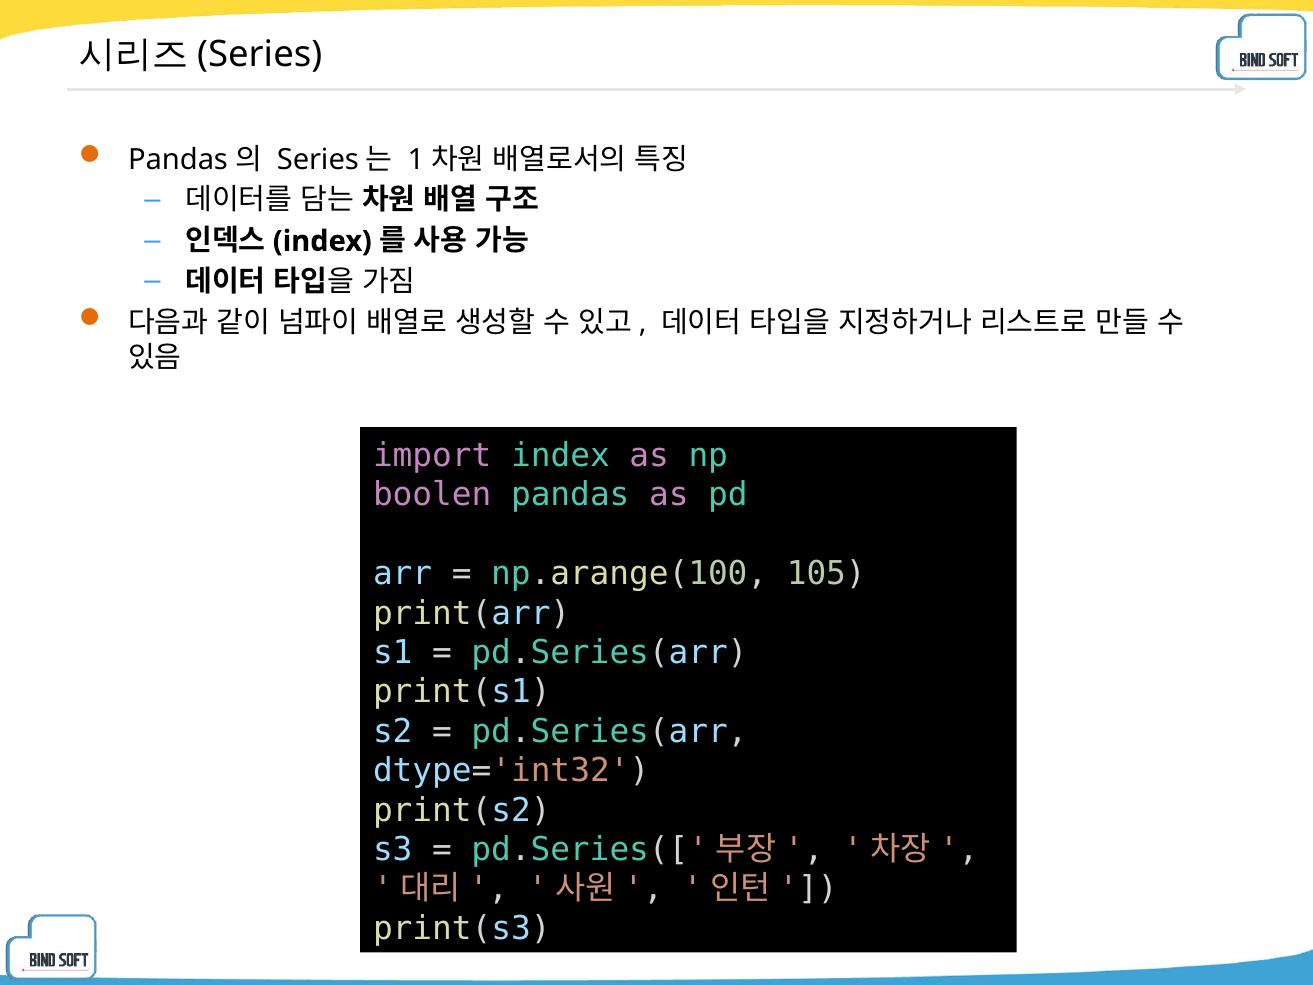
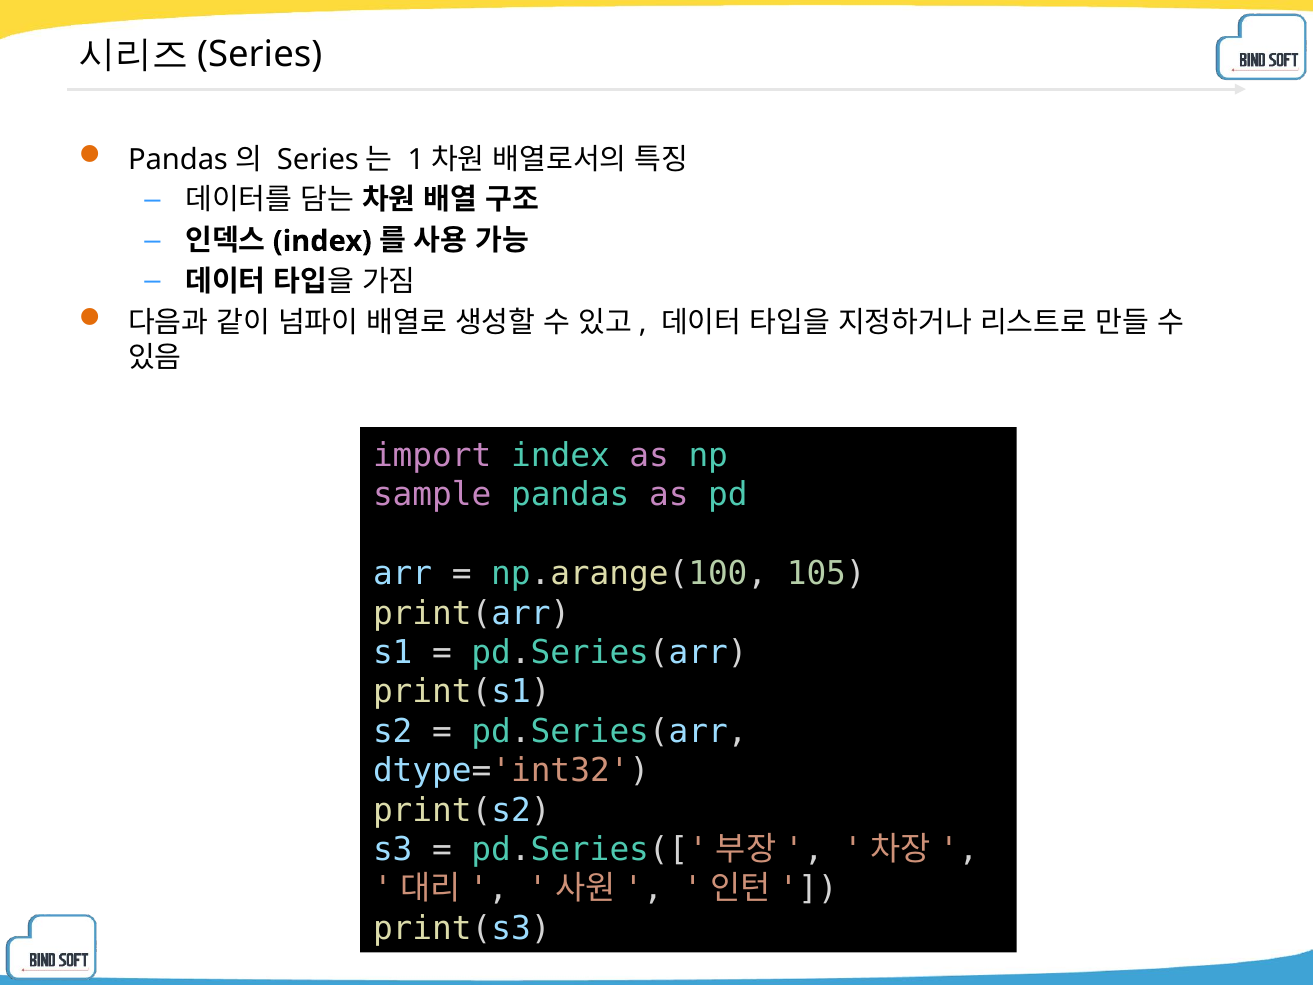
boolen: boolen -> sample (432, 495)
